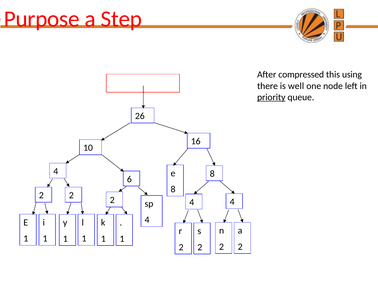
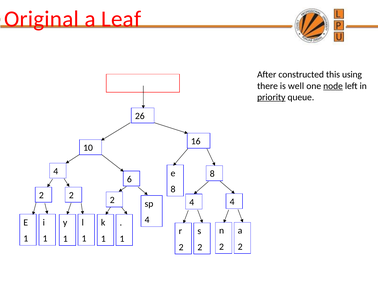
Purpose: Purpose -> Original (41, 19)
Step: Step -> Leaf (121, 19)
compressed: compressed -> constructed (301, 74)
node underline: none -> present (333, 86)
